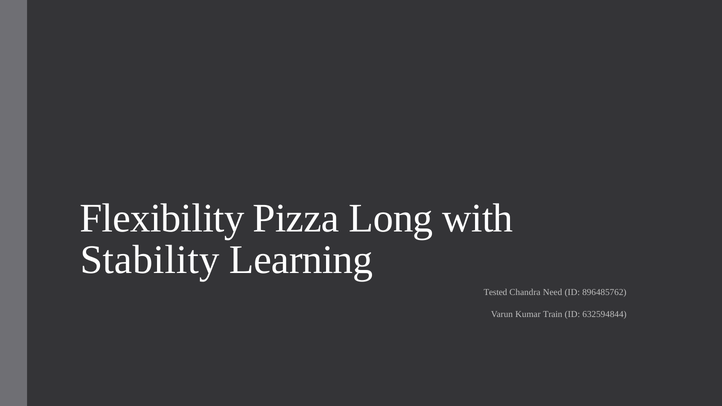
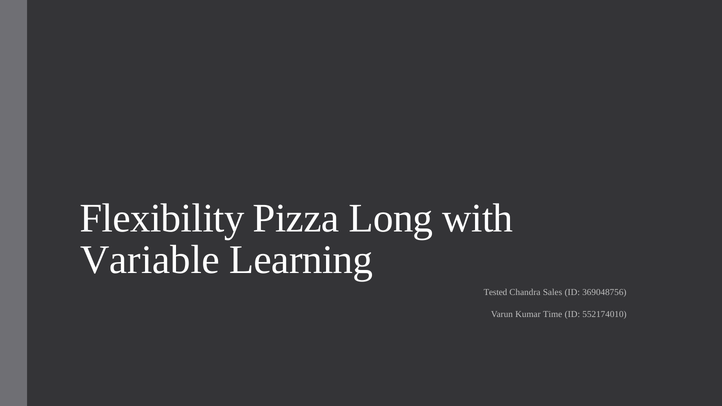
Stability: Stability -> Variable (150, 260)
Need: Need -> Sales (553, 292)
896485762: 896485762 -> 369048756 (604, 292)
Train: Train -> Time (553, 315)
632594844: 632594844 -> 552174010 (605, 315)
